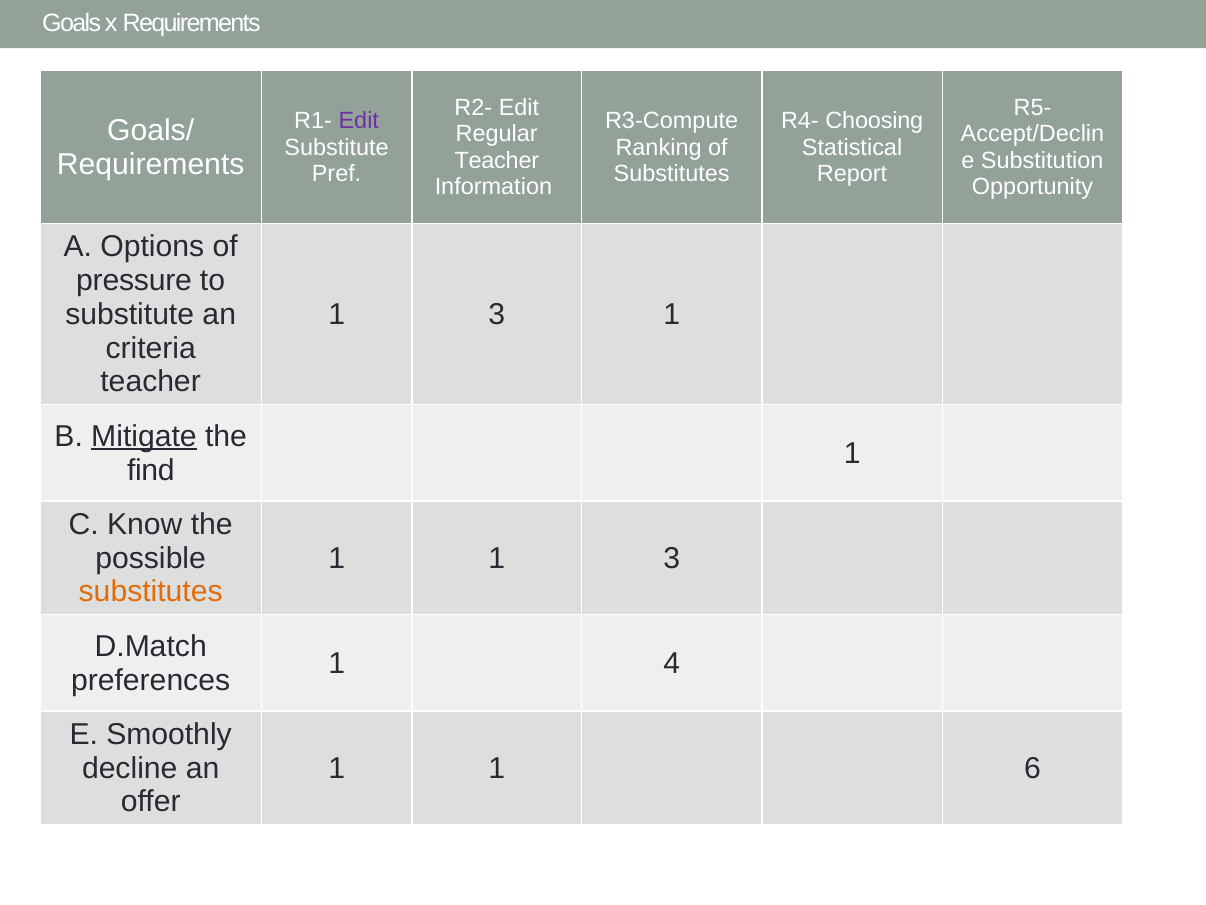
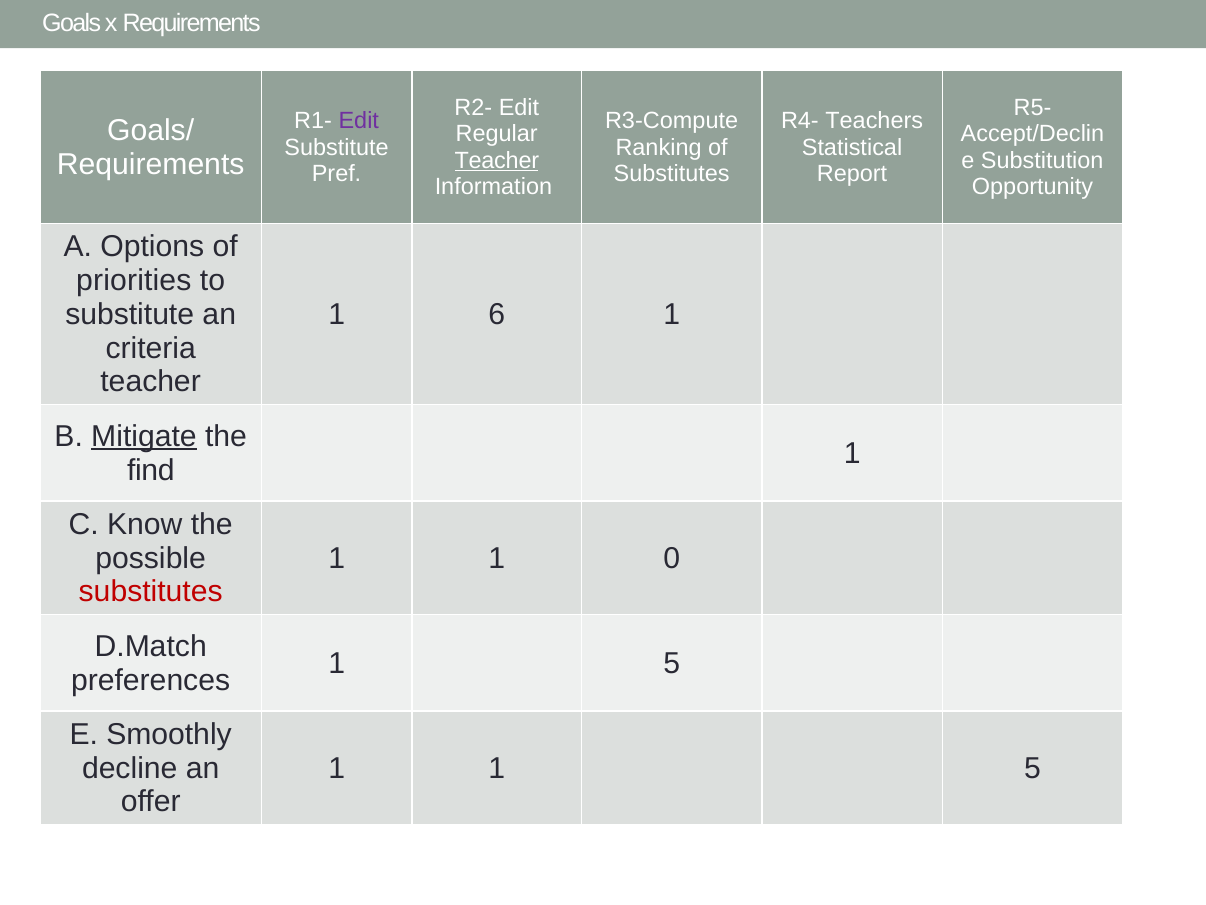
Choosing: Choosing -> Teachers (874, 121)
Teacher underline: none -> present (497, 160)
pressure: pressure -> priorities (134, 280)
3: 3 -> 6 (497, 314)
1 1 3: 3 -> 0 (672, 558)
substitutes colour: orange -> red (151, 592)
4: 4 -> 5 (672, 663)
1 1 6: 6 -> 5 (1033, 768)
